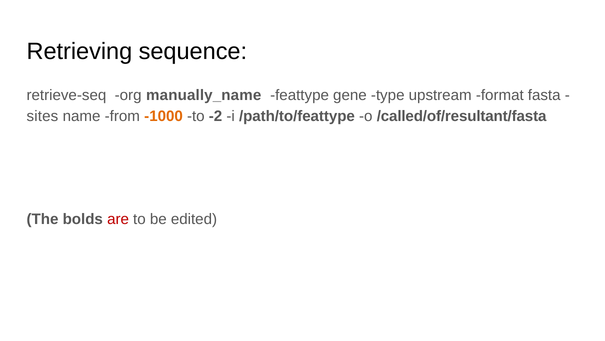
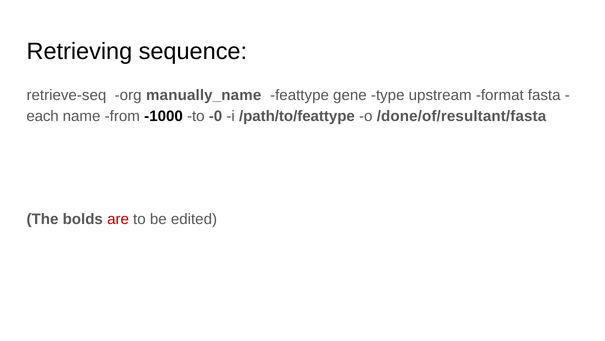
sites: sites -> each (43, 116)
-1000 colour: orange -> black (164, 116)
-2: -2 -> -0 (216, 116)
/called/of/resultant/fasta: /called/of/resultant/fasta -> /done/of/resultant/fasta (461, 116)
